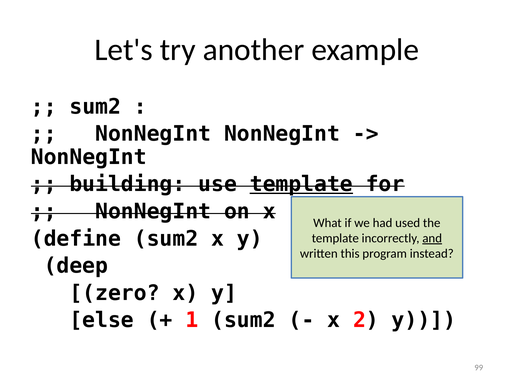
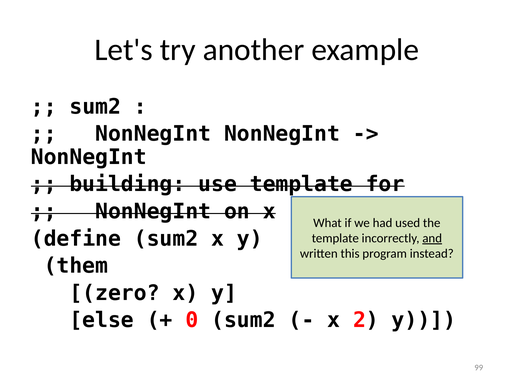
template underline: present -> none (301, 184)
deep: deep -> them (76, 266)
1: 1 -> 0 (192, 321)
